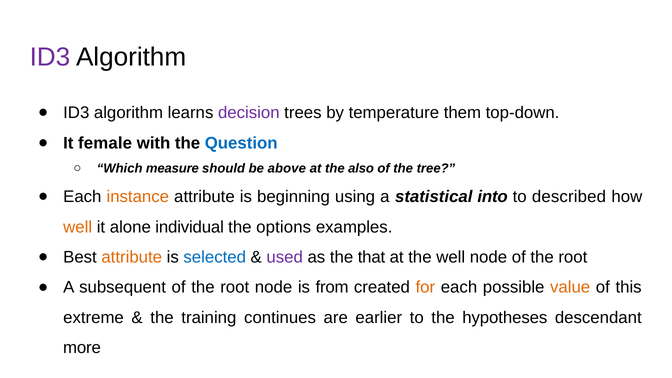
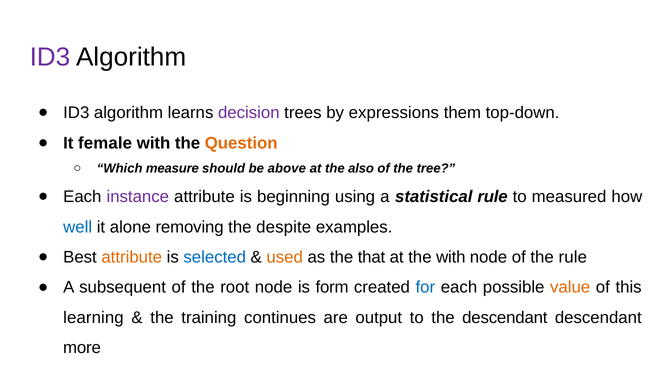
temperature: temperature -> expressions (394, 113)
Question colour: blue -> orange (241, 143)
instance colour: orange -> purple (138, 197)
statistical into: into -> rule (493, 197)
described: described -> measured (569, 197)
well colour: orange -> blue (78, 227)
individual: individual -> removing (190, 227)
options: options -> despite (284, 227)
used colour: purple -> orange (285, 257)
the well: well -> with (451, 257)
node of the root: root -> rule (573, 257)
from: from -> form (332, 287)
for colour: orange -> blue (425, 287)
extreme: extreme -> learning (93, 318)
earlier: earlier -> output (379, 318)
the hypotheses: hypotheses -> descendant (505, 318)
